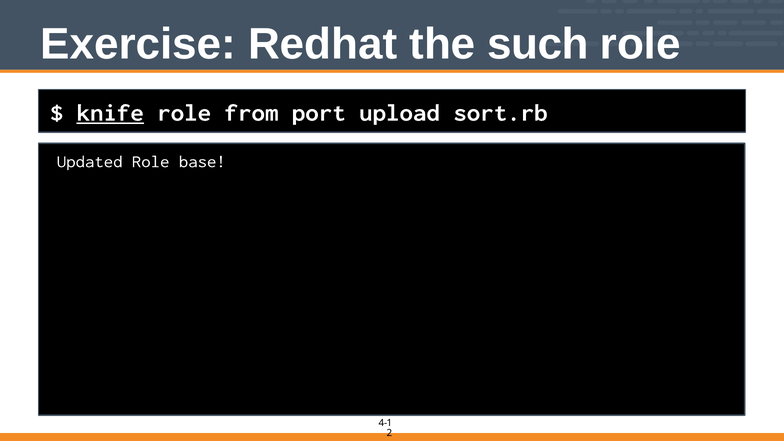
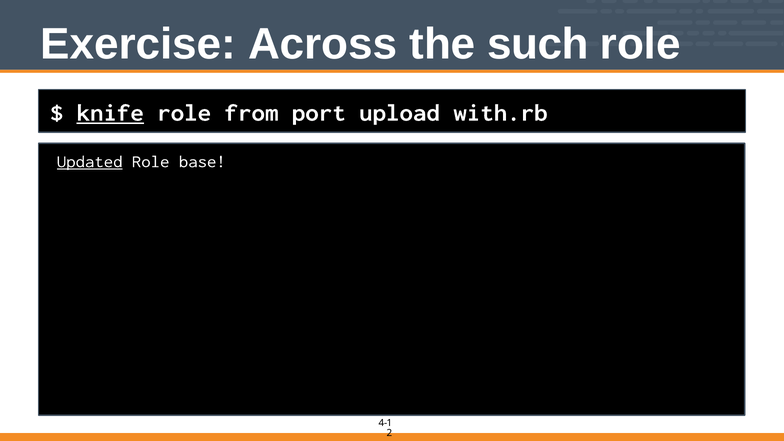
Redhat: Redhat -> Across (323, 44)
sort.rb: sort.rb -> with.rb (500, 113)
Updated underline: none -> present (90, 161)
